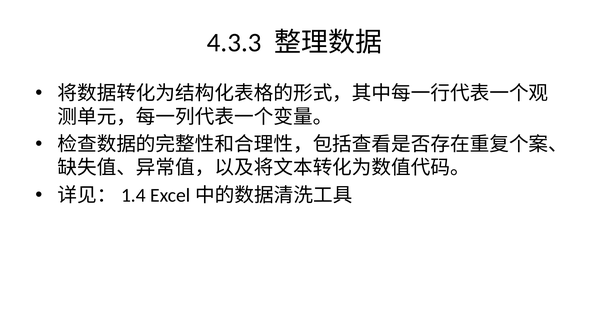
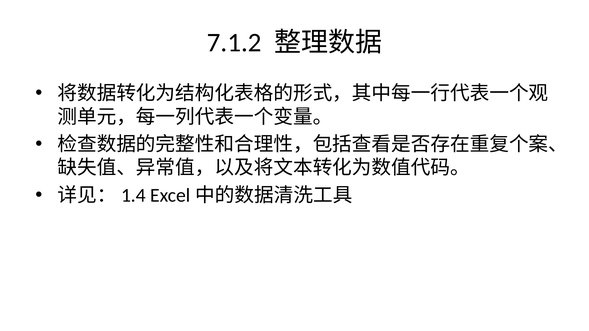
4.3.3: 4.3.3 -> 7.1.2 (234, 43)
